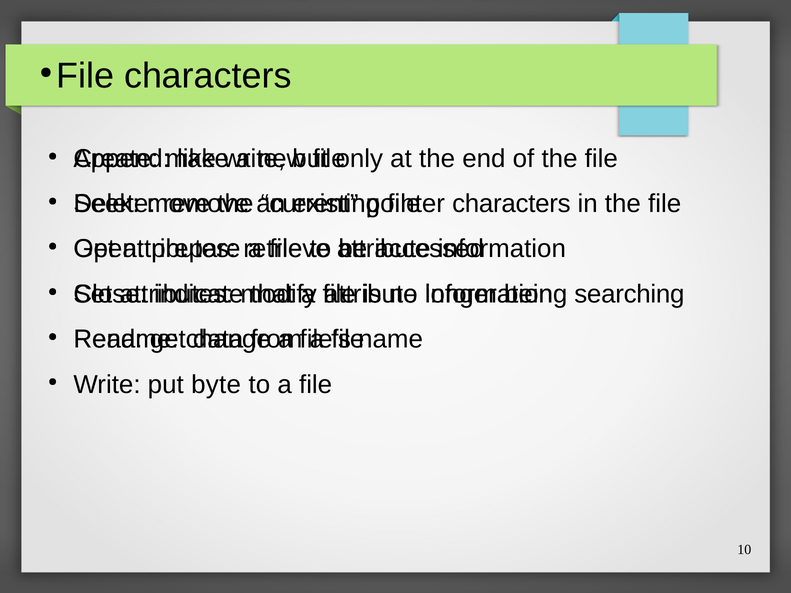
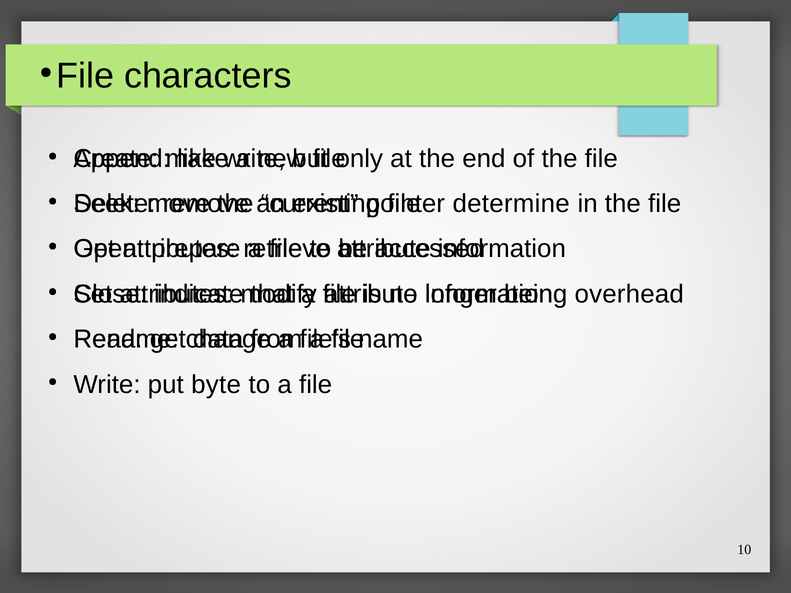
characters: characters -> determine (511, 204)
searching: searching -> overhead (629, 294)
